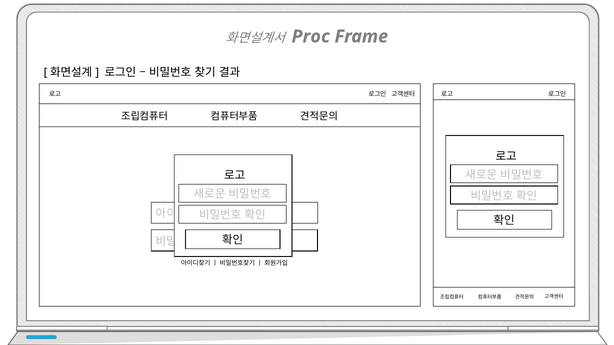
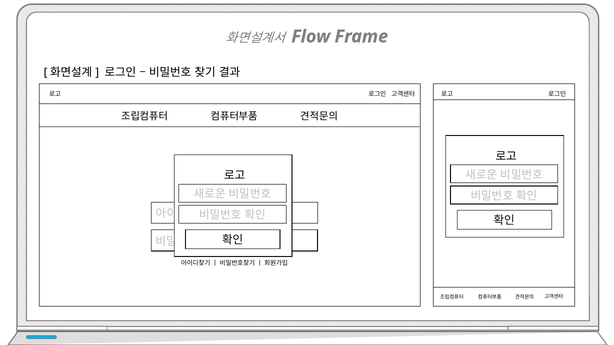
Proc: Proc -> Flow (311, 37)
